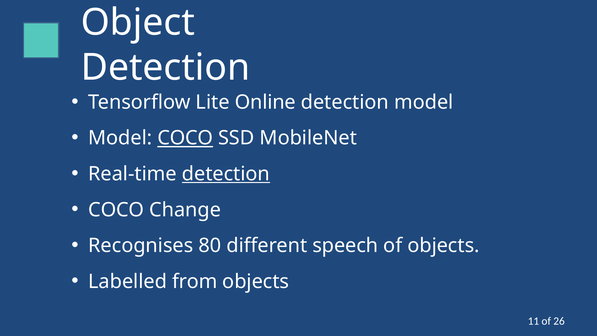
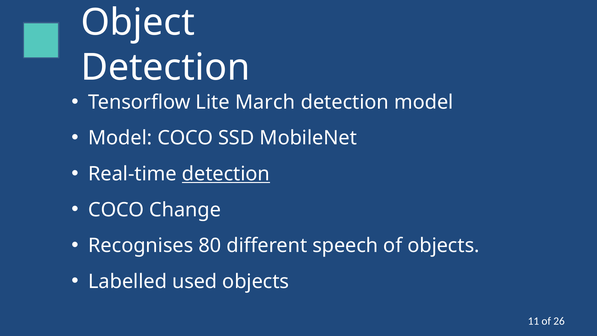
Online: Online -> March (265, 102)
COCO underline: present -> none (185, 138)
from: from -> used (195, 281)
